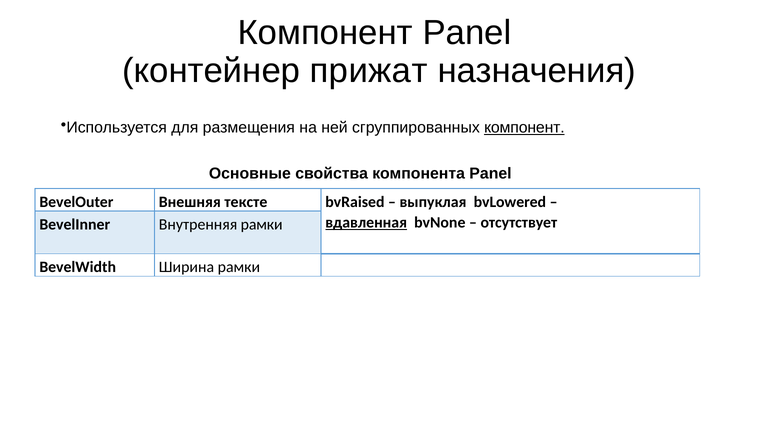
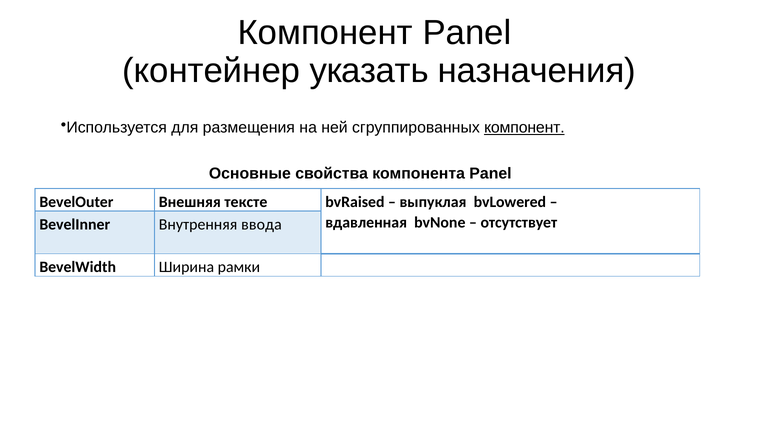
прижат: прижат -> указать (369, 71)
вдавленная underline: present -> none (366, 223)
Внутренняя рамки: рамки -> ввода (261, 224)
